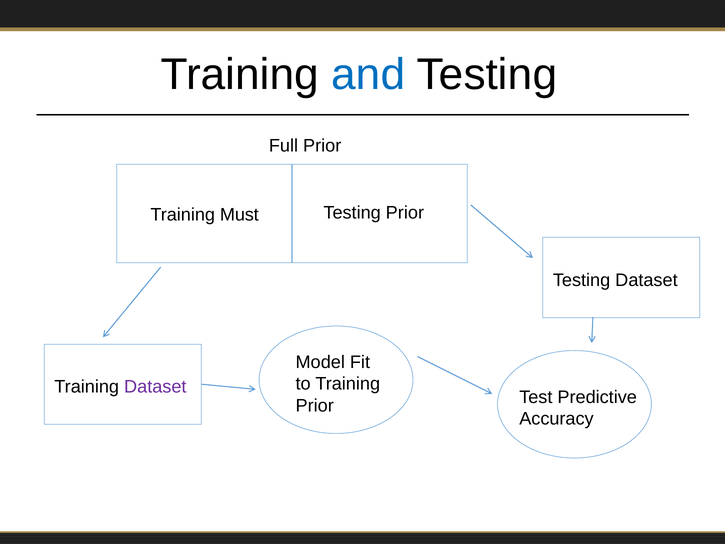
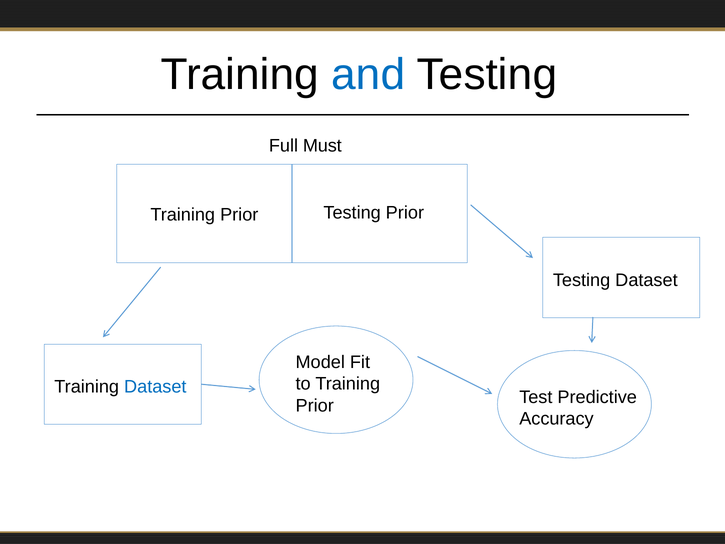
Full Prior: Prior -> Must (322, 146)
Must: Must -> Prior (239, 215)
Dataset colour: purple -> blue (155, 387)
